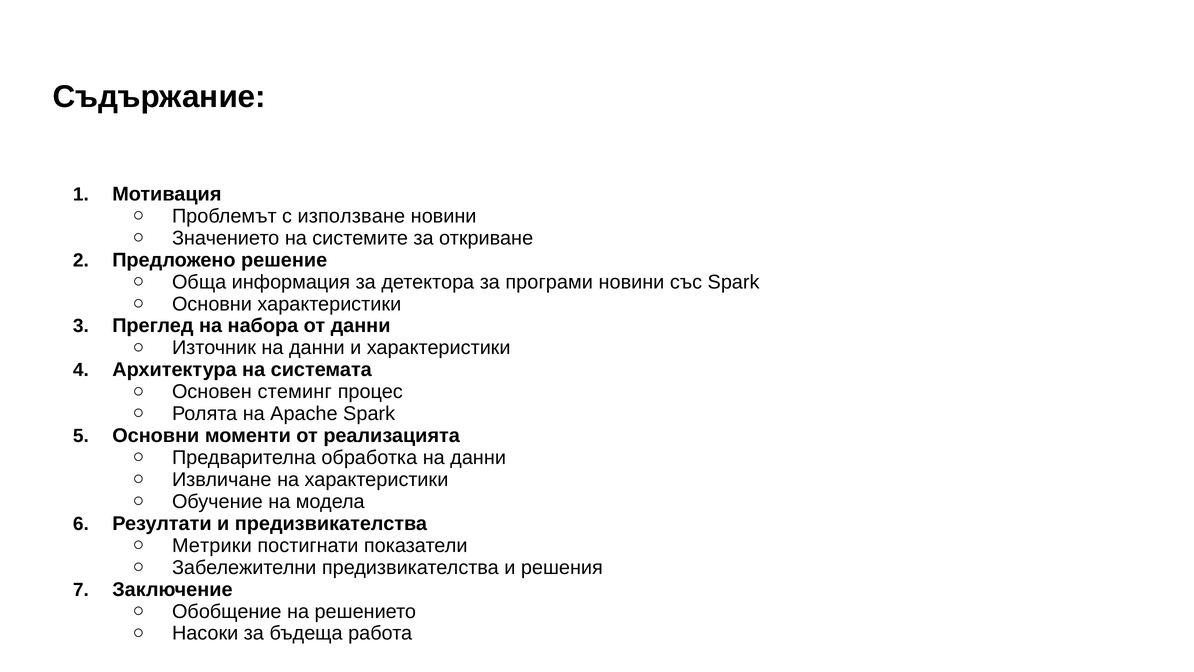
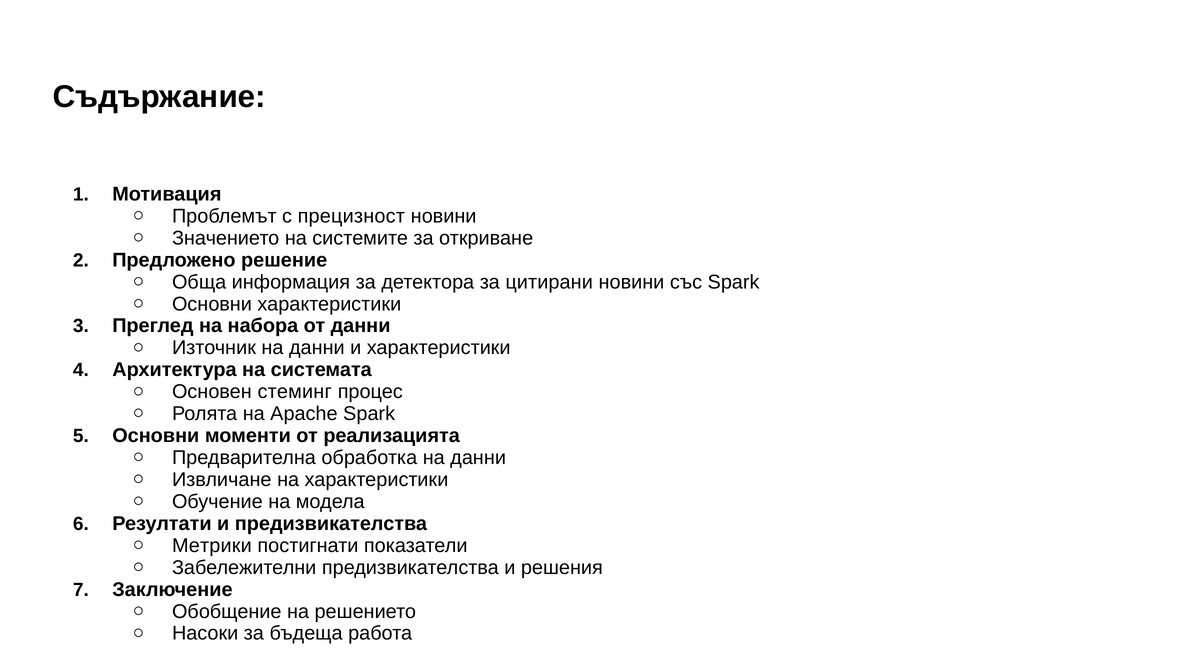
използване: използване -> прецизност (351, 216)
програми: програми -> цитирани (549, 282)
